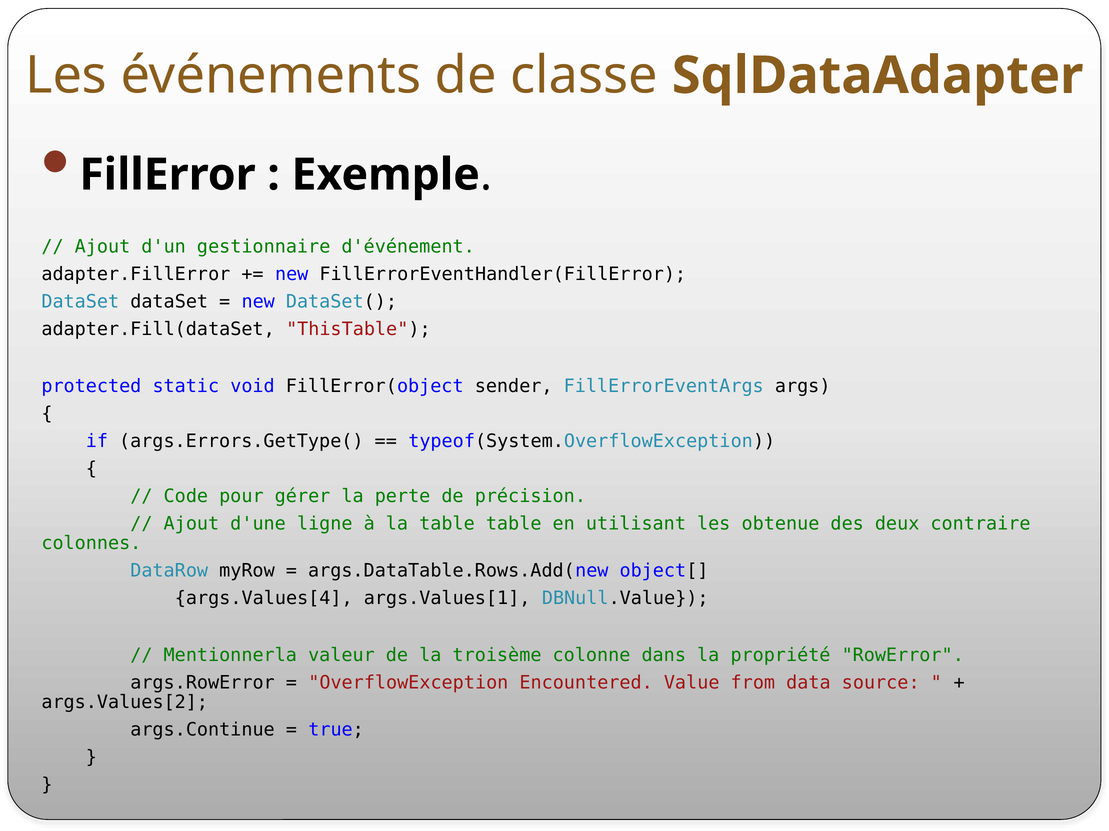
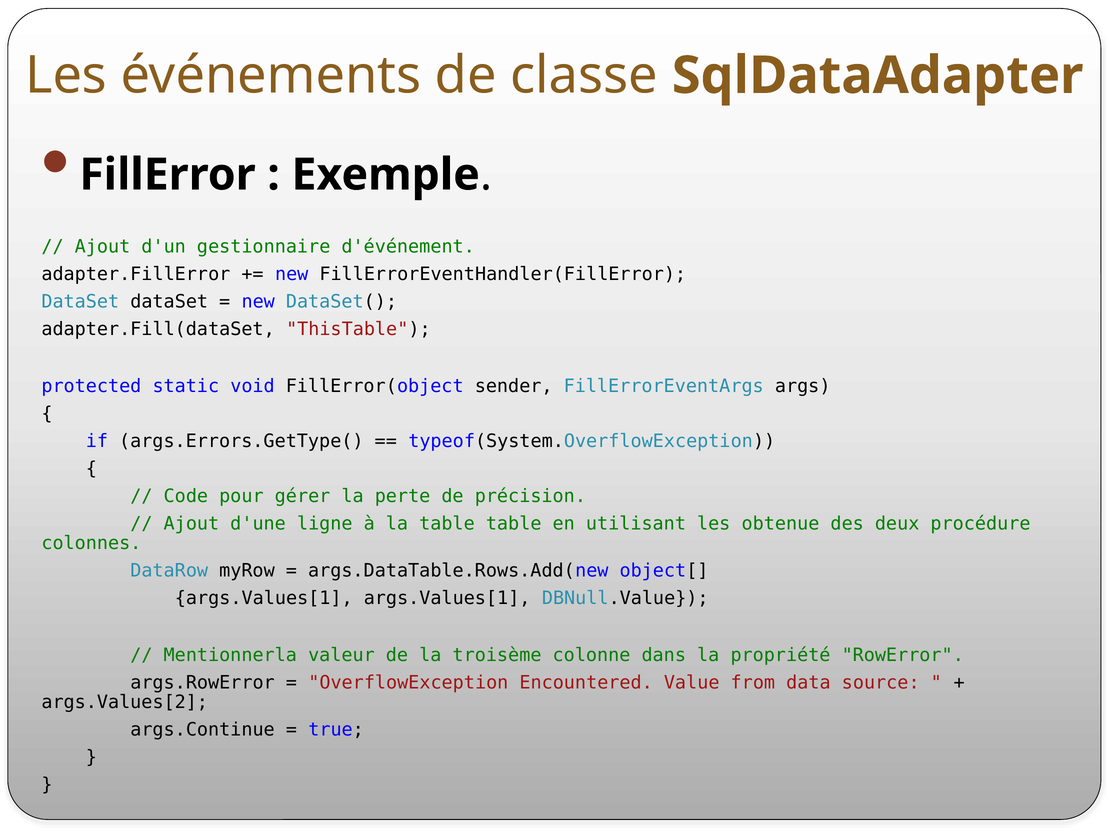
contraire: contraire -> procédure (981, 524)
args.Values[4: args.Values[4 -> args.Values[1 (264, 599)
